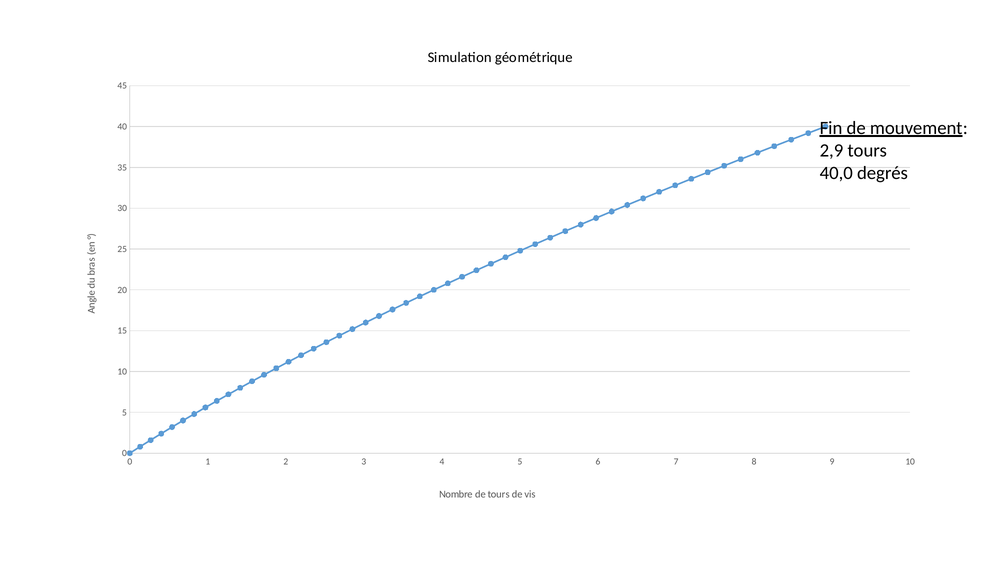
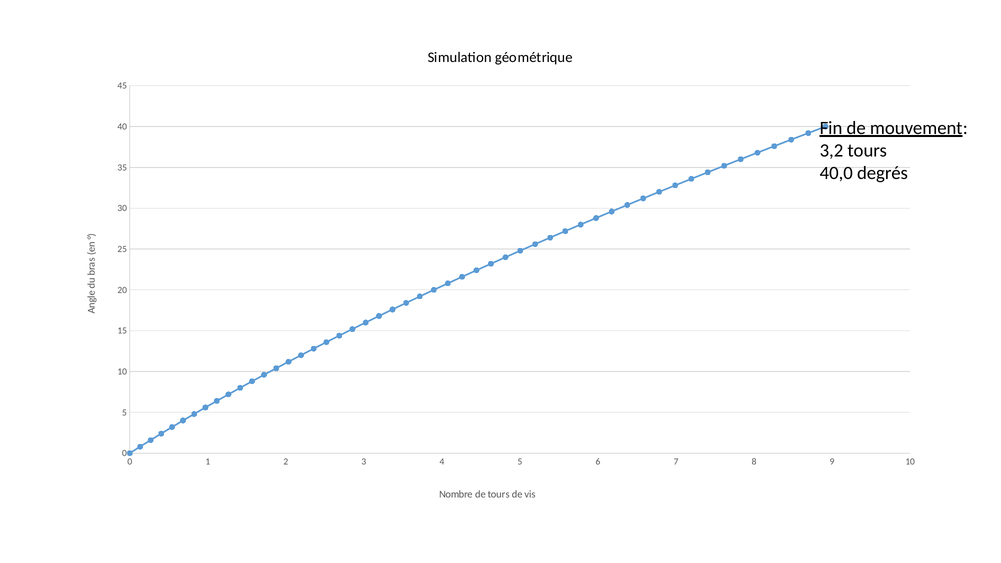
2,9: 2,9 -> 3,2 (831, 150)
